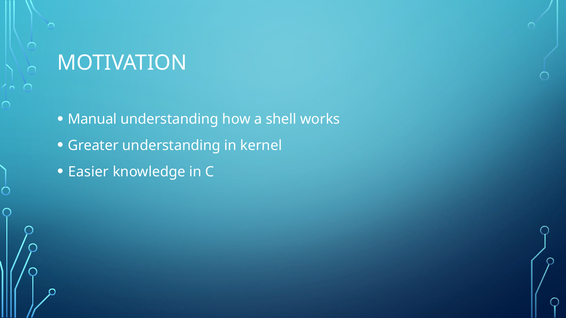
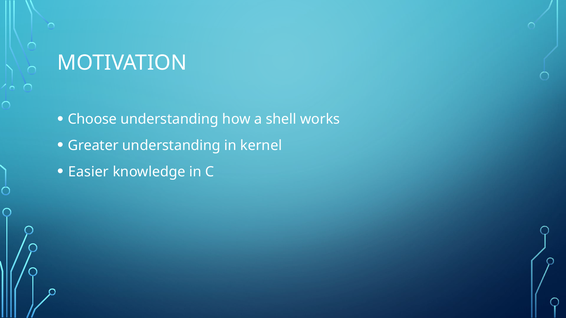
Manual: Manual -> Choose (92, 119)
